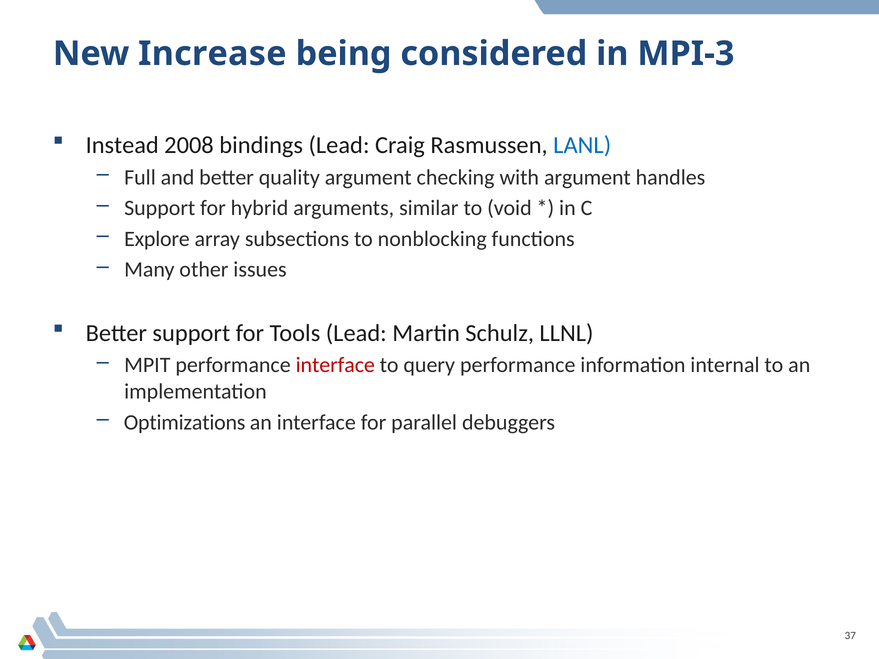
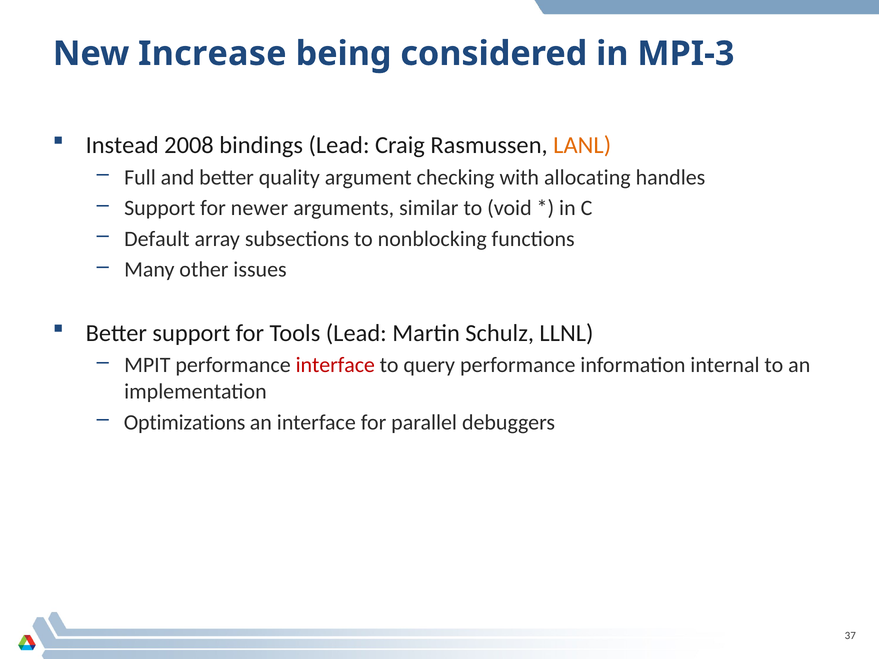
LANL colour: blue -> orange (582, 145)
with argument: argument -> allocating (587, 177)
hybrid: hybrid -> newer (259, 208)
Explore: Explore -> Default (157, 239)
